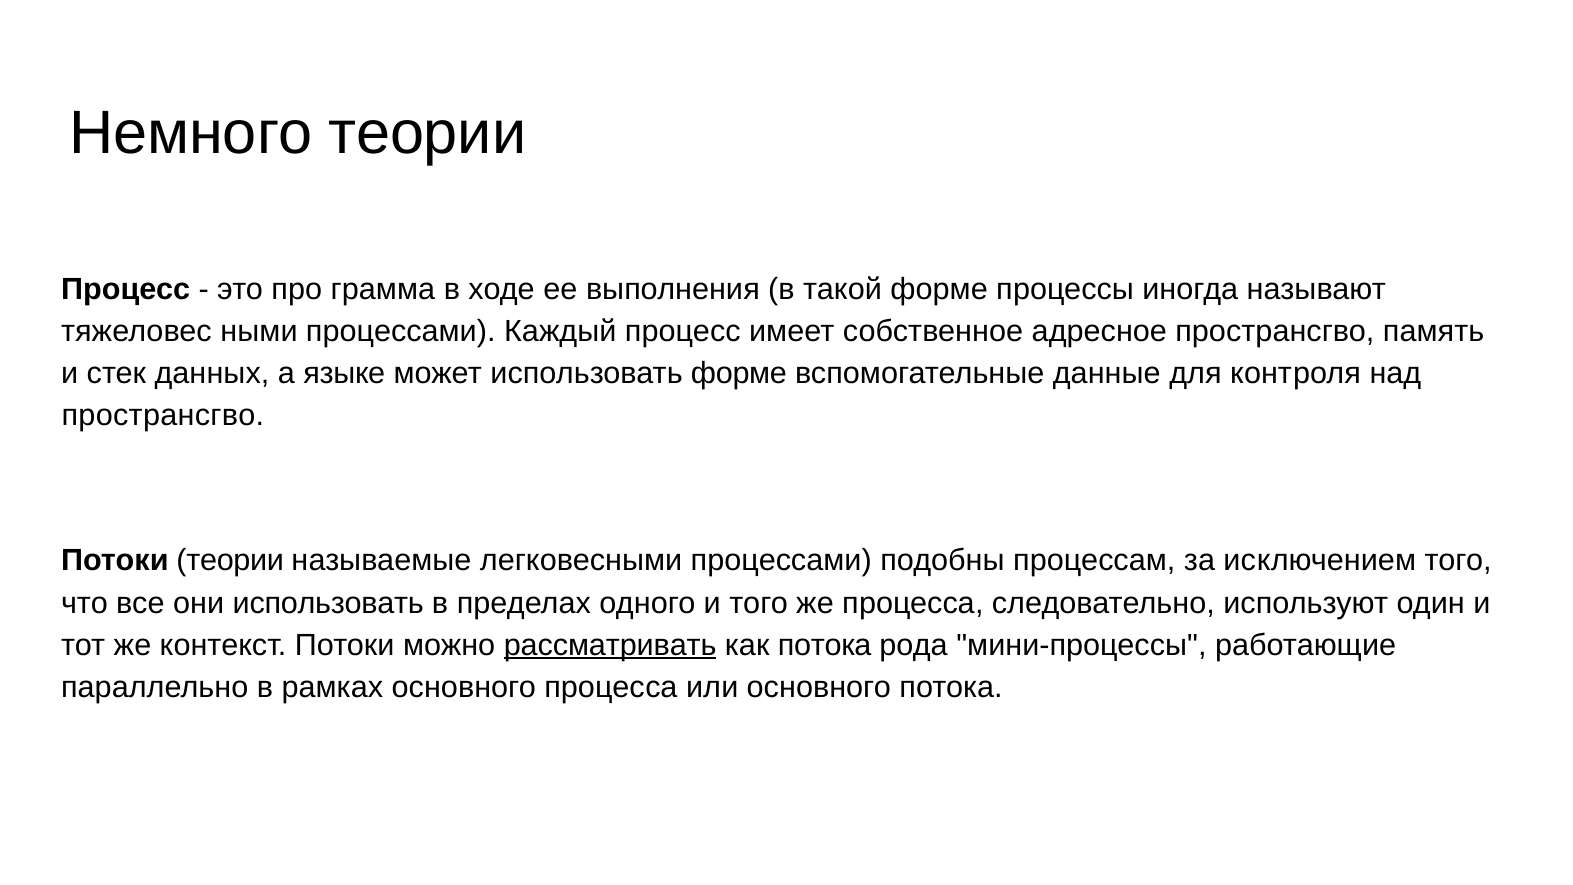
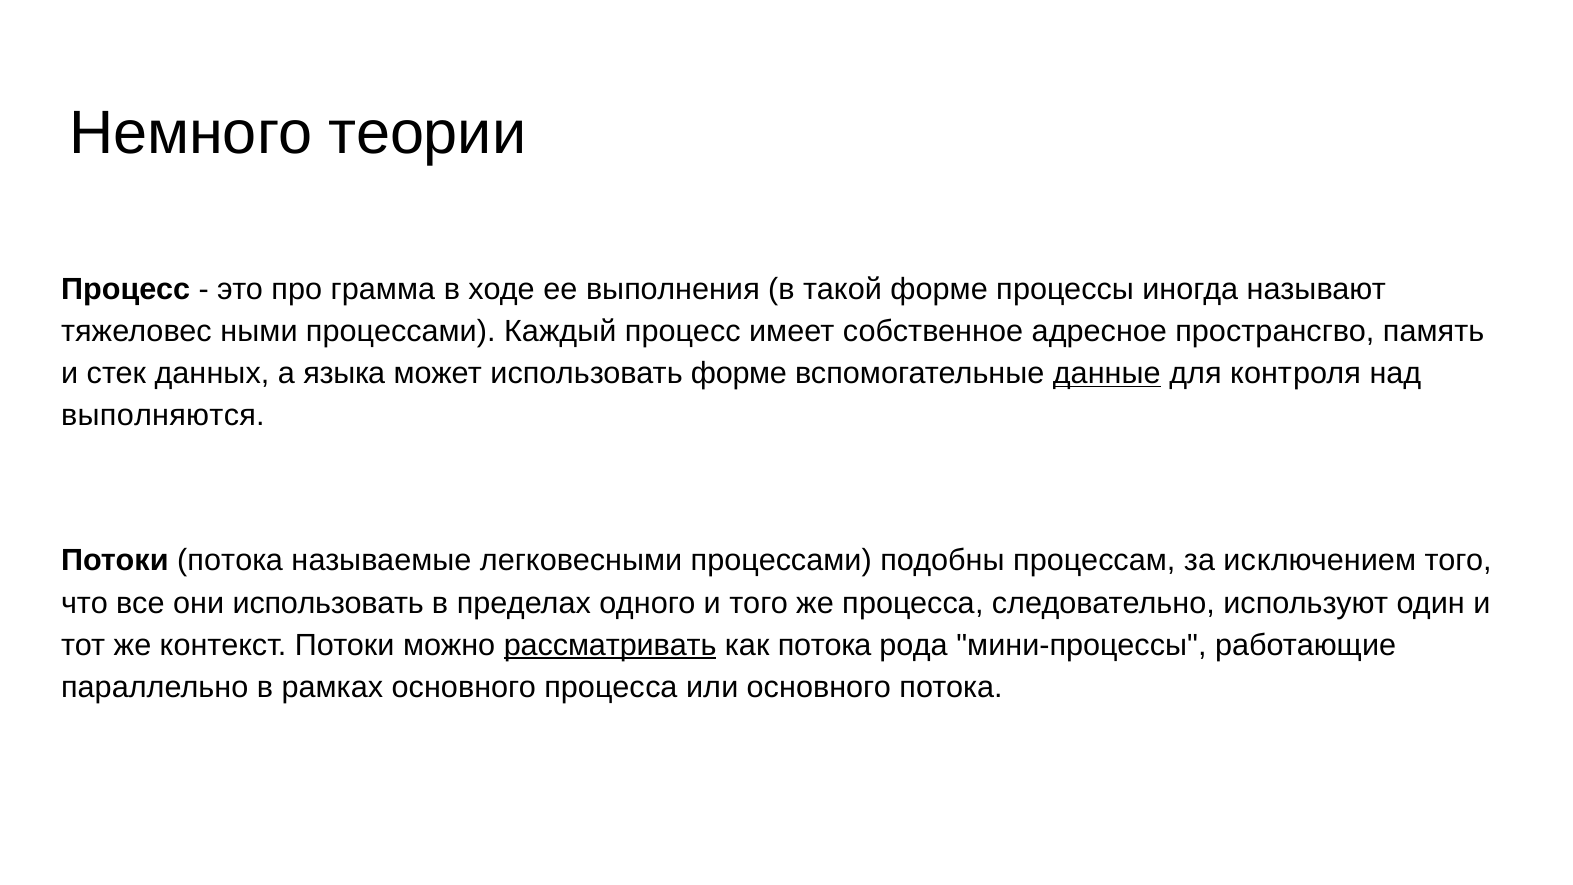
языке: языке -> языка (344, 373)
данные underline: none -> present (1107, 373)
пространсгво: пространсгво -> выполняются (163, 415)
Потоки теории: теории -> потока (230, 561)
